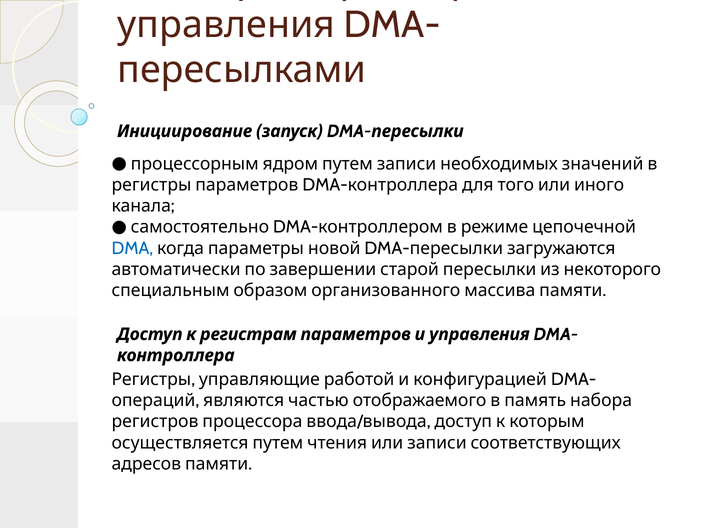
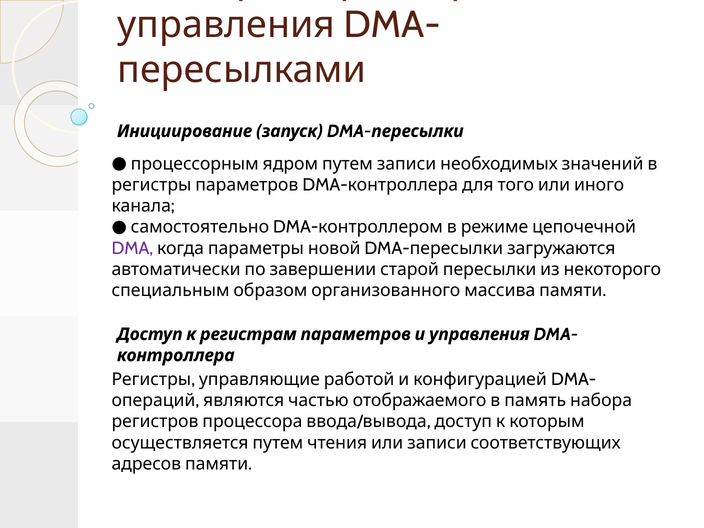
DMA colour: blue -> purple (132, 248)
